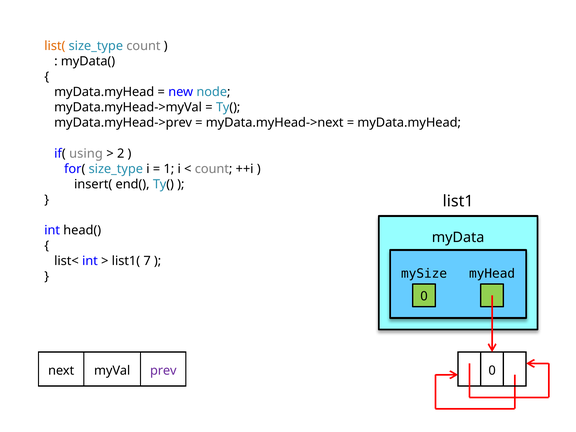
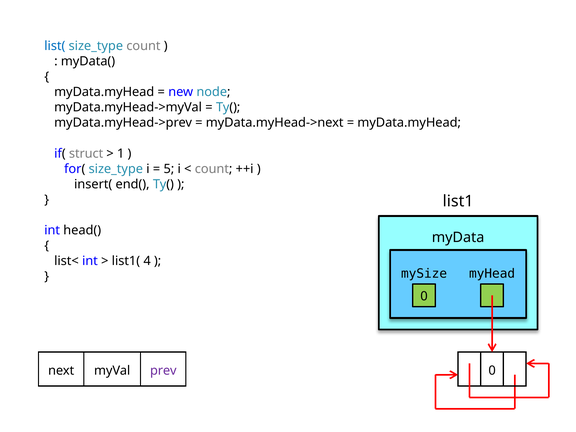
list( colour: orange -> blue (55, 46)
using: using -> struct (86, 153)
2: 2 -> 1 (121, 153)
1: 1 -> 5 (169, 169)
7: 7 -> 4 (147, 261)
